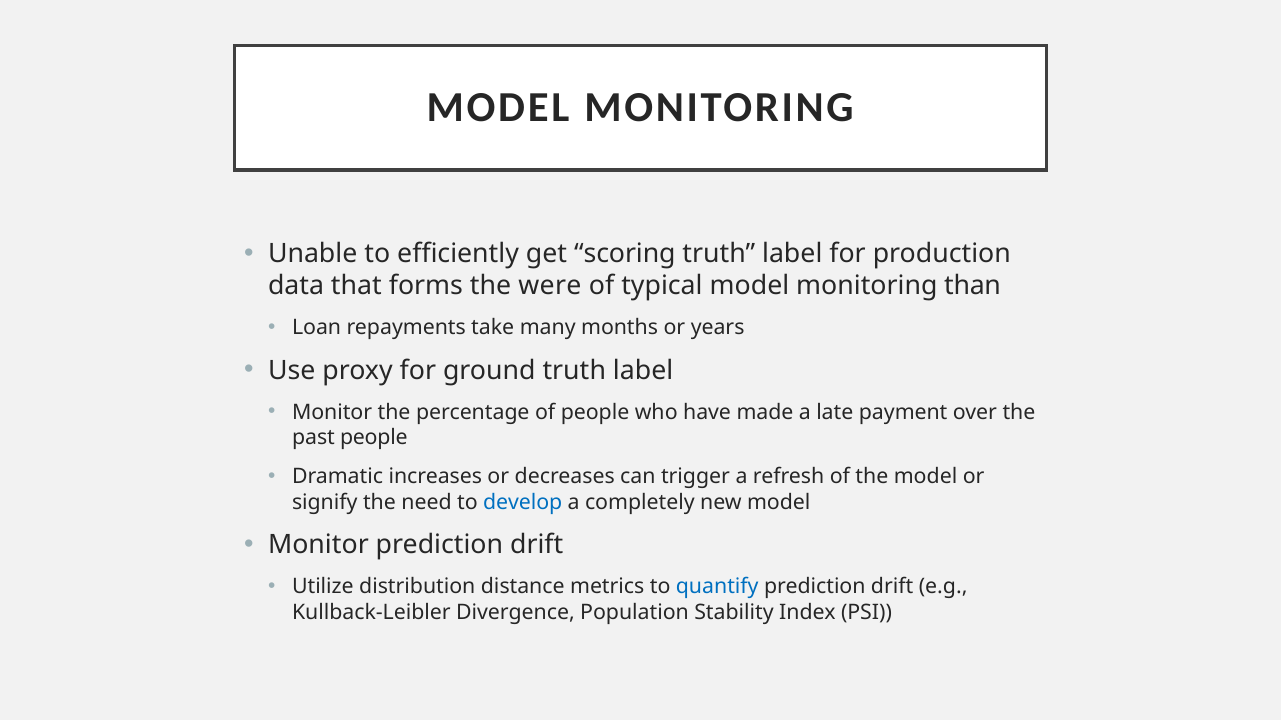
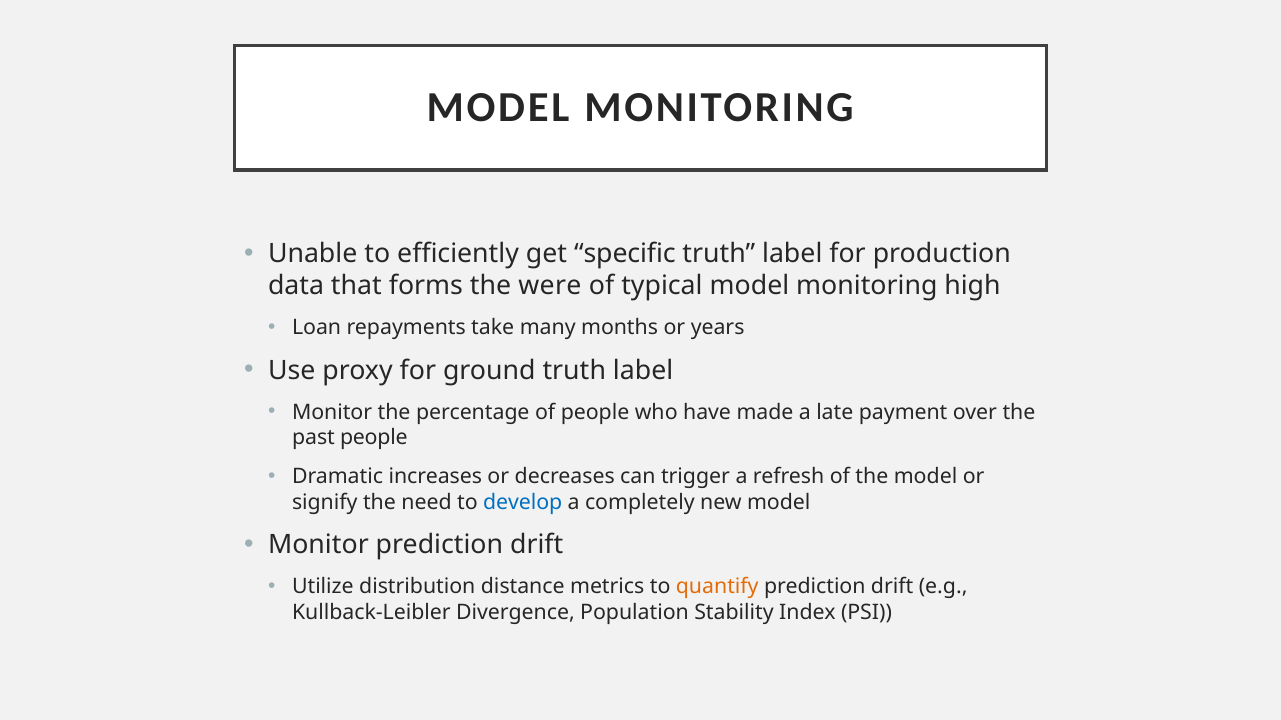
scoring: scoring -> specific (625, 254)
than: than -> high (972, 286)
quantify colour: blue -> orange (717, 587)
